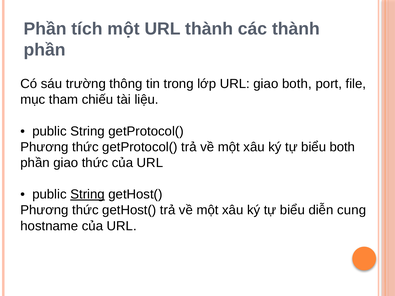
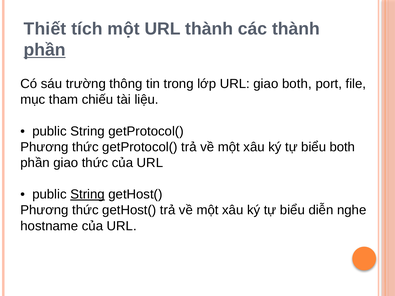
Phần: Phần -> Thiết (45, 29)
phần underline: none -> present (45, 50)
cung: cung -> nghe (352, 210)
